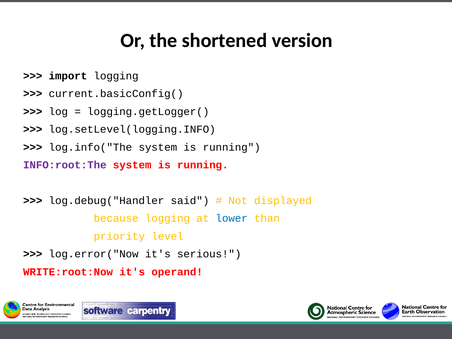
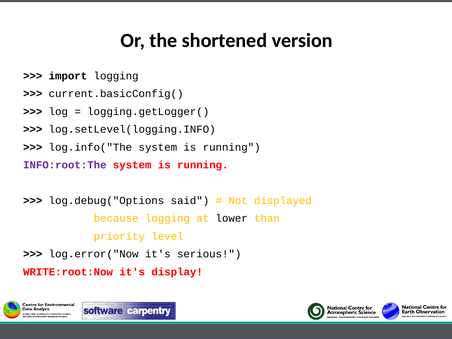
log.debug("Handler: log.debug("Handler -> log.debug("Options (106, 201)
lower colour: blue -> black (232, 218)
operand: operand -> display (177, 272)
